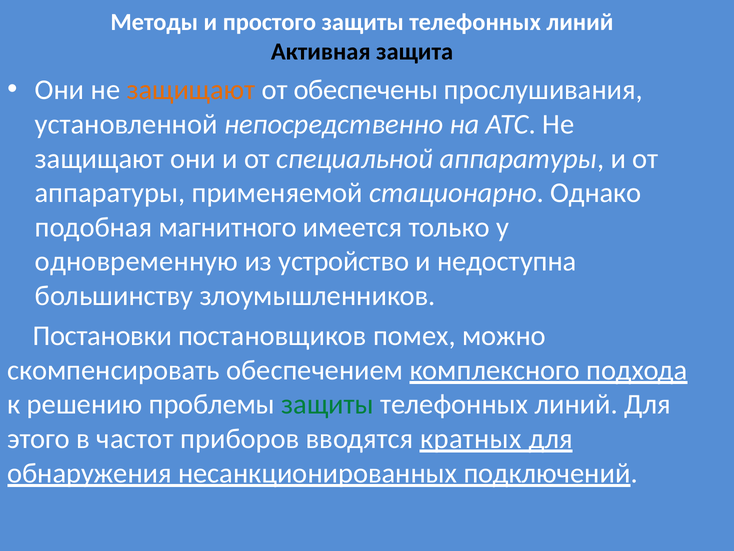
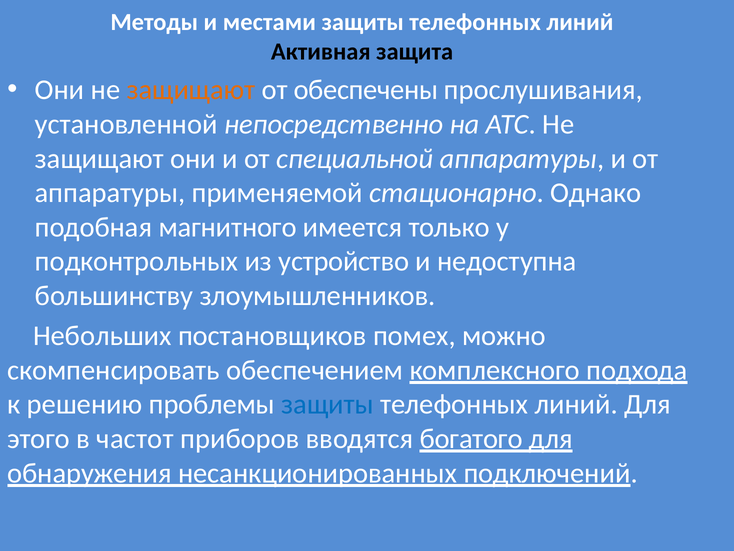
простого: простого -> местами (269, 22)
одновременную: одновременную -> подконтрольных (137, 261)
Постановки: Постановки -> Небольших (102, 336)
защиты colour: green -> blue (328, 404)
кратных: кратных -> богатого (471, 438)
